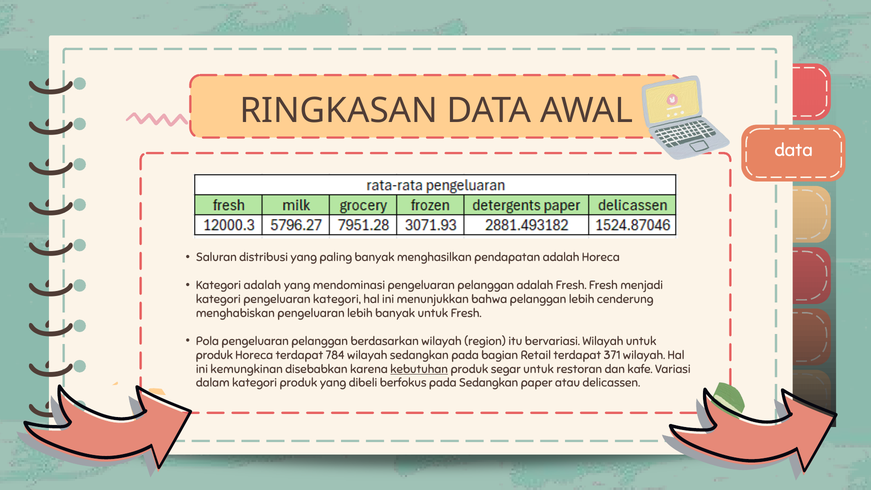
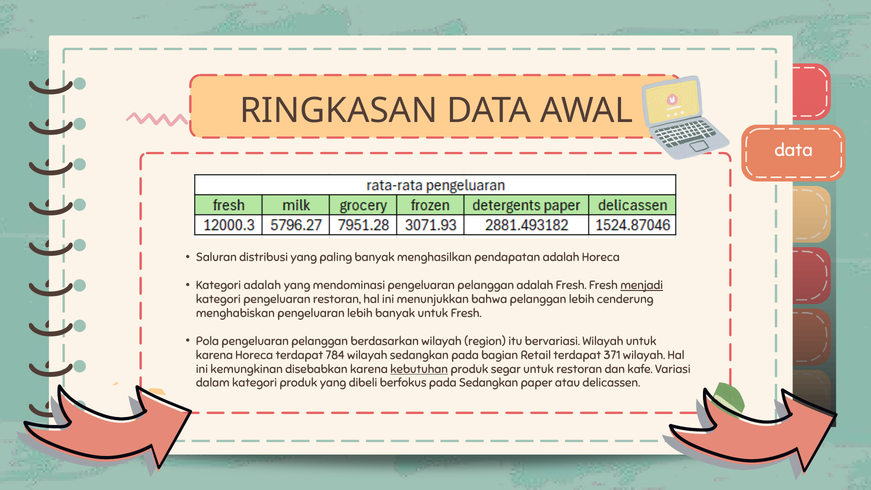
menjadi underline: none -> present (642, 285)
pengeluaran kategori: kategori -> restoran (337, 299)
produk: produk -> karena (214, 355)
